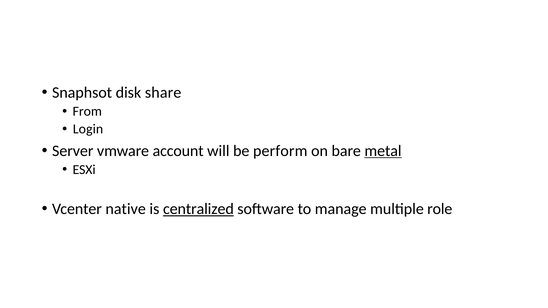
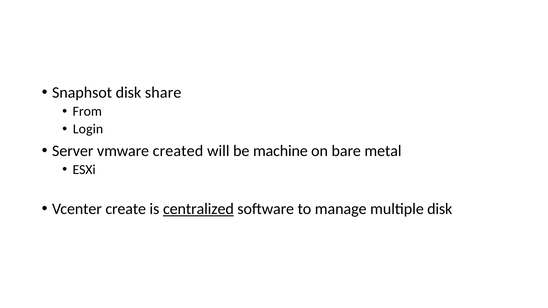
account: account -> created (178, 151)
perform: perform -> machine (280, 151)
metal underline: present -> none (383, 151)
native: native -> create (126, 209)
multiple role: role -> disk (440, 209)
